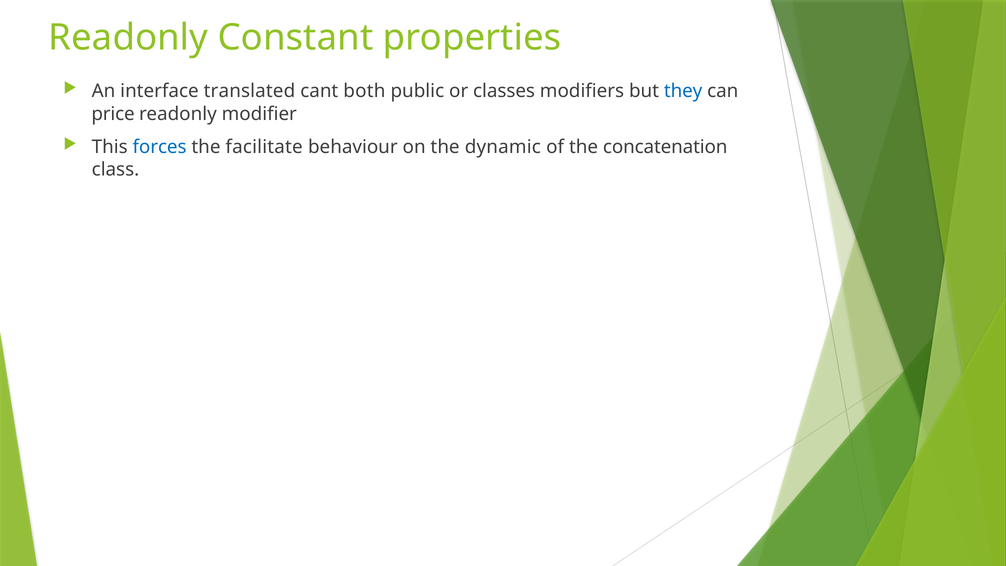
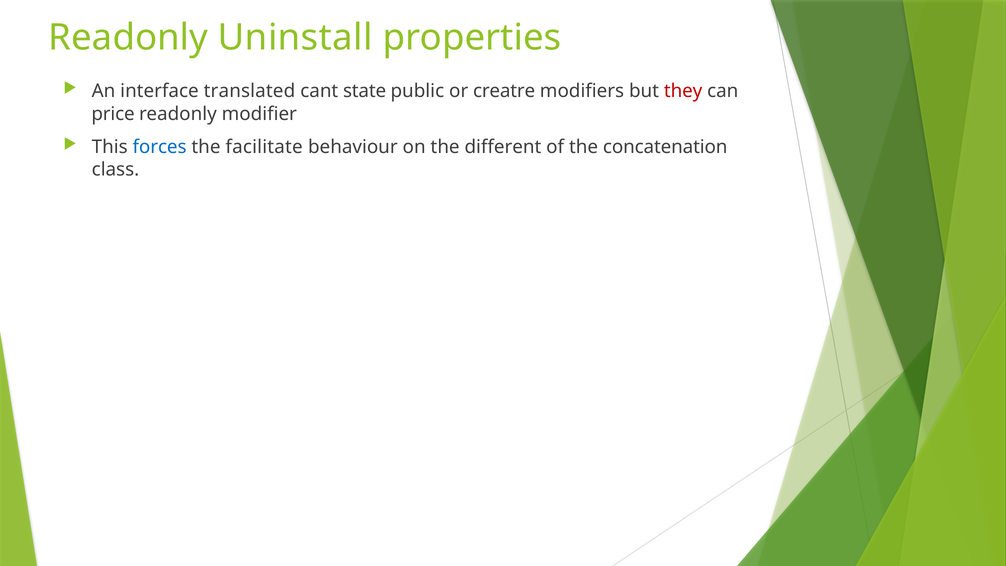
Constant: Constant -> Uninstall (295, 38)
both: both -> state (365, 91)
classes: classes -> creatre (504, 91)
they colour: blue -> red (683, 91)
dynamic: dynamic -> different (503, 147)
